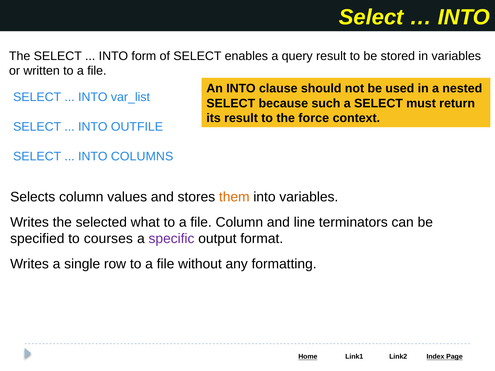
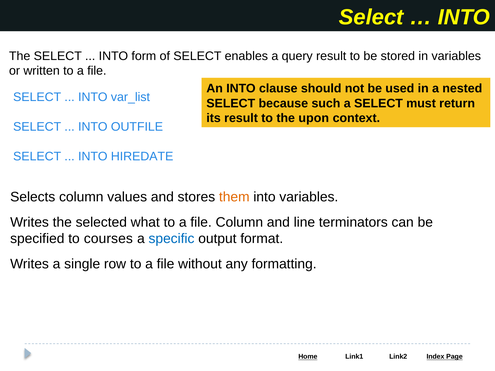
force: force -> upon (314, 118)
COLUMNS: COLUMNS -> HIREDATE (142, 157)
specific colour: purple -> blue (171, 239)
